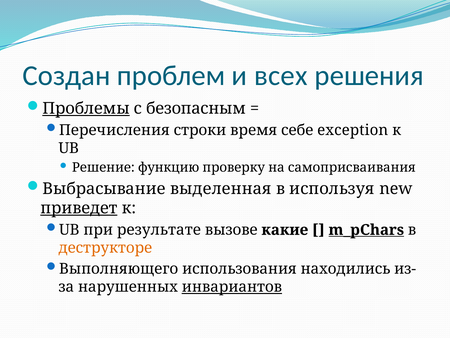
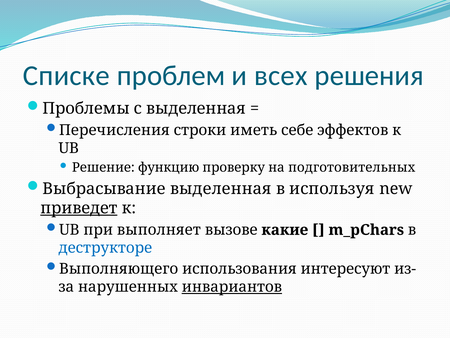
Создан: Создан -> Списке (66, 76)
Проблемы underline: present -> none (86, 108)
с безопасным: безопасным -> выделенная (196, 108)
время: время -> иметь (254, 130)
exception: exception -> эффектов (353, 130)
самоприсваивания: самоприсваивания -> подготовительных (352, 167)
результате: результате -> выполняет (159, 230)
m_pChars underline: present -> none (366, 230)
деструкторе colour: orange -> blue (105, 248)
находились: находились -> интересуют (345, 269)
